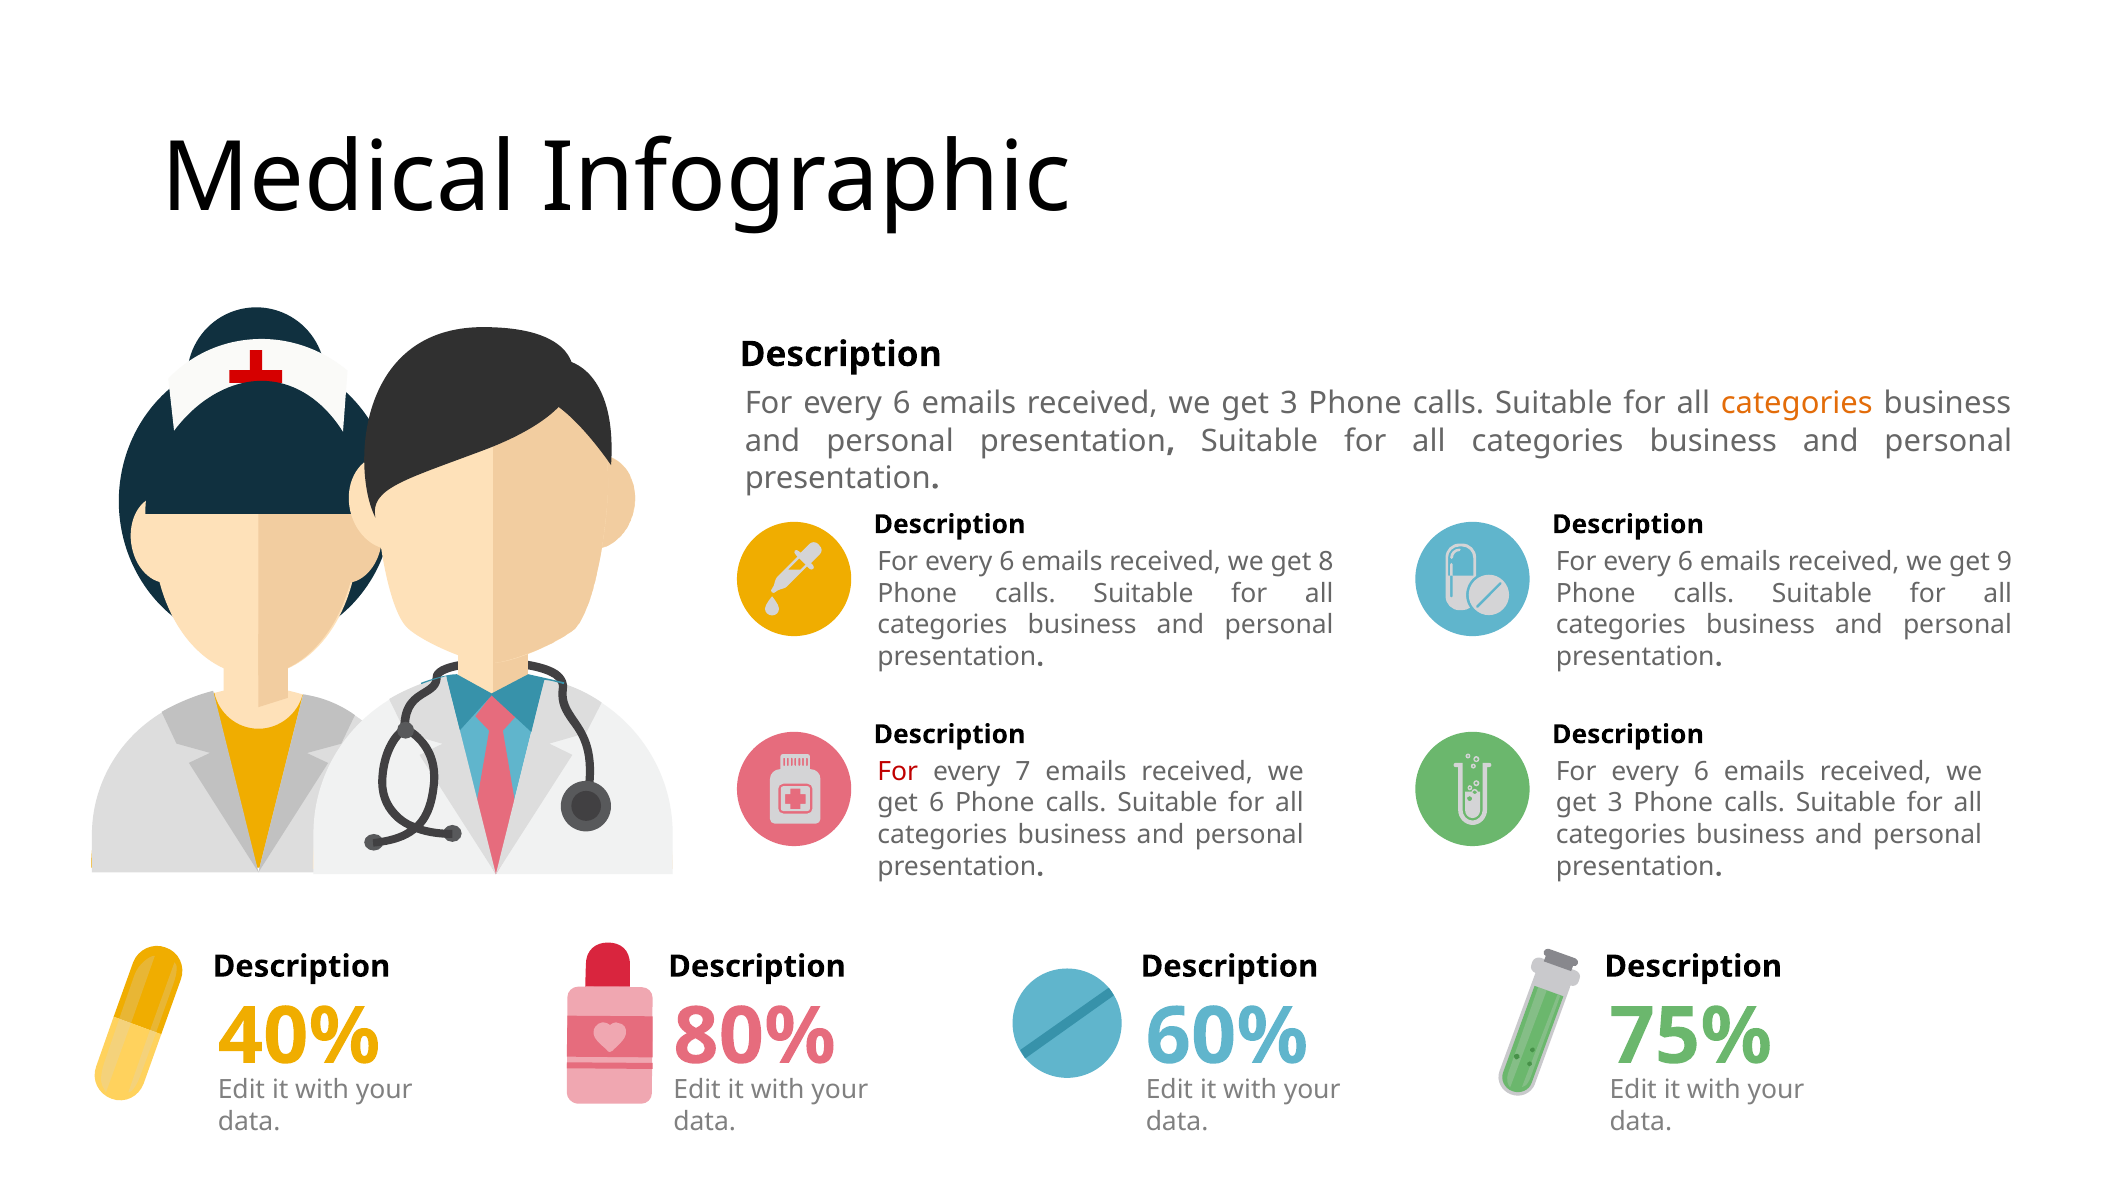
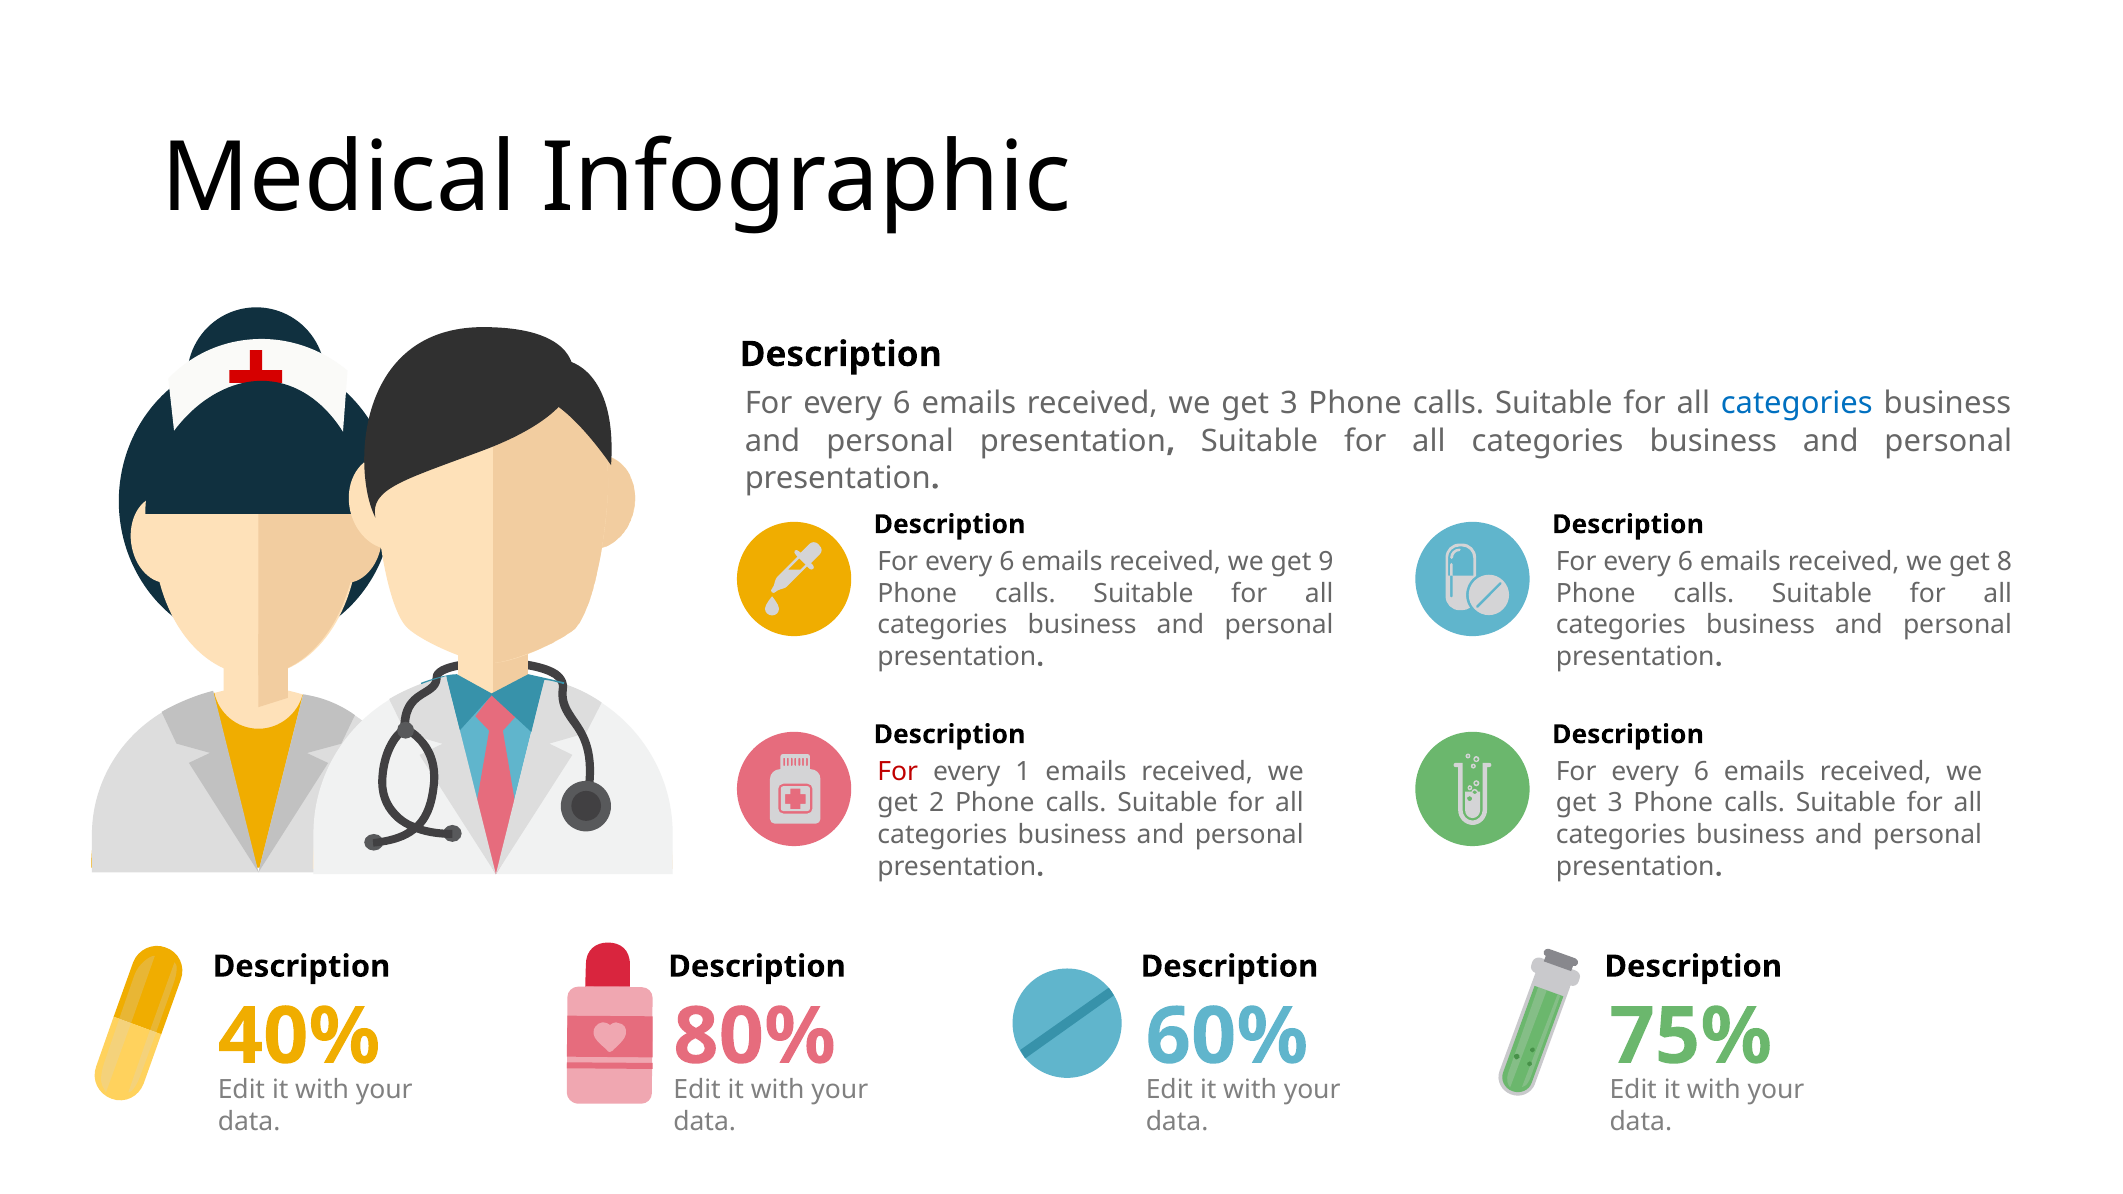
categories colour: orange -> blue (1797, 404)
8: 8 -> 9 (1326, 562)
9: 9 -> 8 (2004, 562)
7: 7 -> 1 (1023, 772)
get 6: 6 -> 2 (937, 803)
